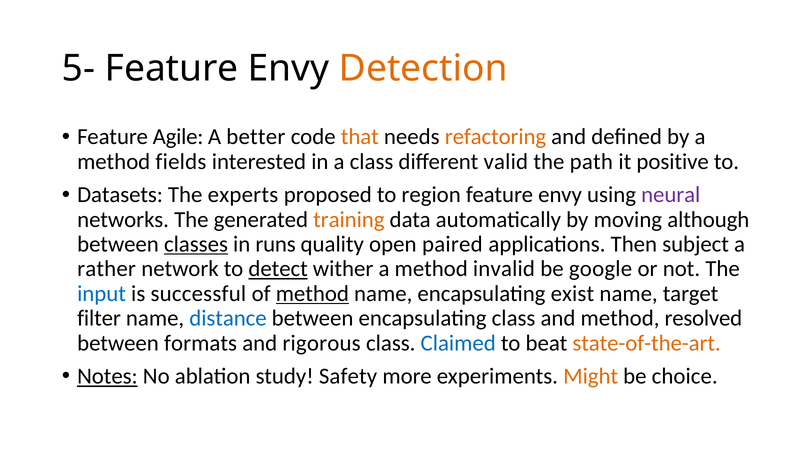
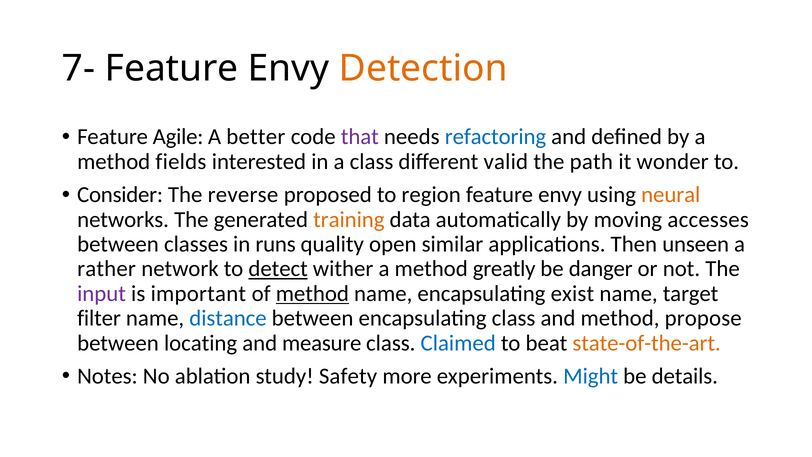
5-: 5- -> 7- (79, 68)
that colour: orange -> purple (360, 137)
refactoring colour: orange -> blue (495, 137)
positive: positive -> wonder (673, 162)
Datasets: Datasets -> Consider (120, 195)
experts: experts -> reverse (243, 195)
neural colour: purple -> orange (671, 195)
although: although -> accesses (708, 219)
classes underline: present -> none (196, 244)
paired: paired -> similar (452, 244)
subject: subject -> unseen (696, 244)
invalid: invalid -> greatly (504, 269)
google: google -> danger (601, 269)
input colour: blue -> purple (102, 293)
successful: successful -> important (198, 293)
resolved: resolved -> propose (703, 318)
formats: formats -> locating (201, 343)
rigorous: rigorous -> measure (322, 343)
Notes underline: present -> none (107, 376)
Might colour: orange -> blue (591, 376)
choice: choice -> details (685, 376)
